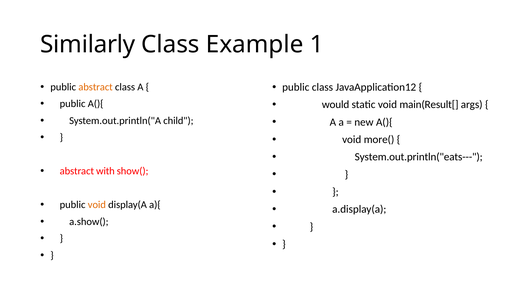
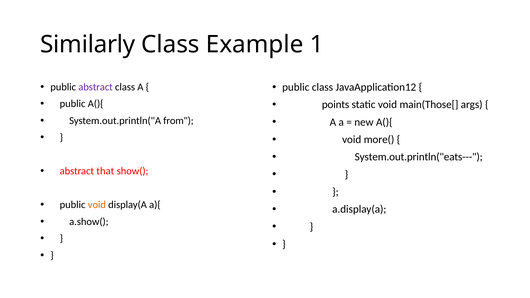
abstract colour: orange -> purple (96, 87)
would: would -> points (336, 105)
main(Result[: main(Result[ -> main(Those[ (429, 105)
child: child -> from (178, 121)
with: with -> that (105, 171)
